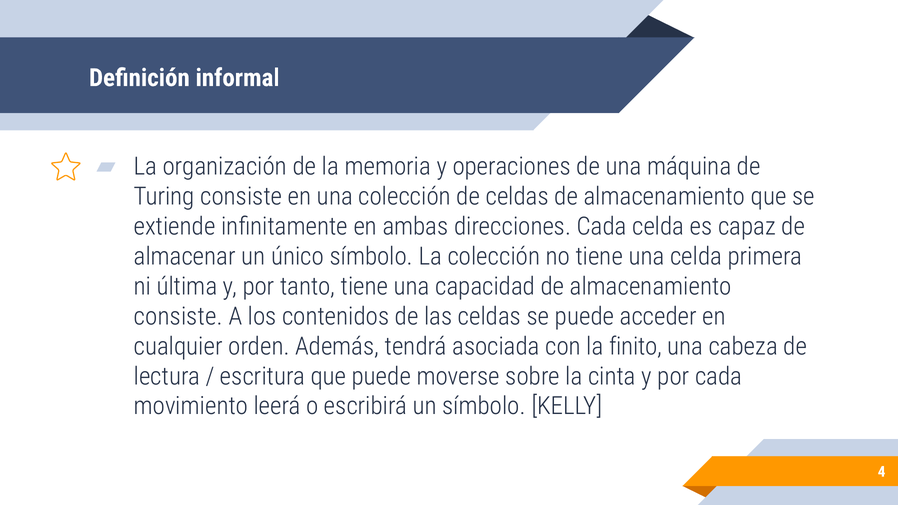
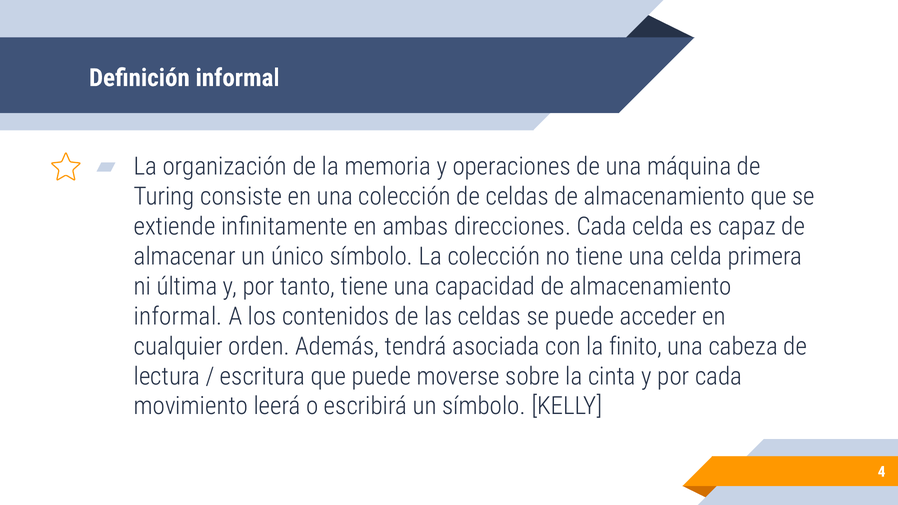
consiste: consiste -> informal (178, 316)
